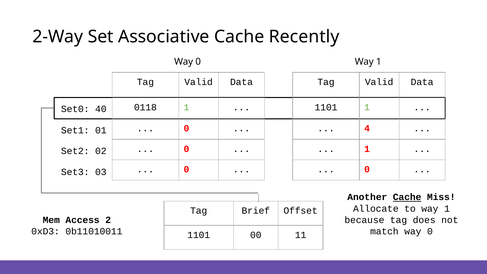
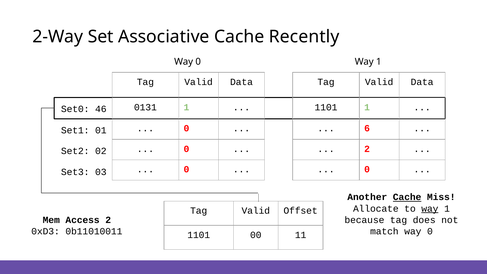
0118: 0118 -> 0131 (145, 107)
40: 40 -> 46 (101, 109)
4: 4 -> 6 (367, 128)
1: 1 -> 2 (367, 149)
way underline: none -> present (430, 209)
Brief: Brief -> Valid (256, 211)
